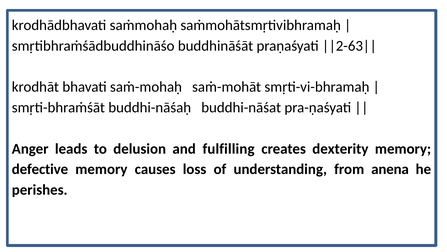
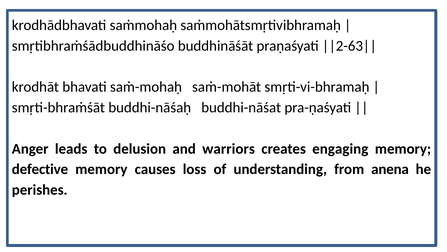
fulfilling: fulfilling -> warriors (229, 148)
dexterity: dexterity -> engaging (340, 148)
